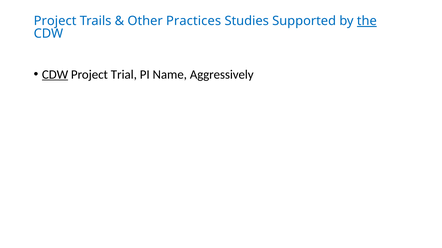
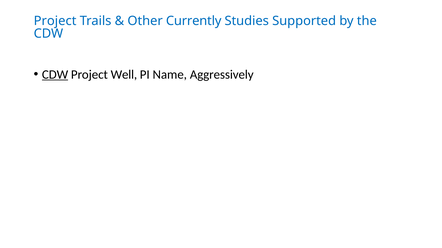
Practices: Practices -> Currently (194, 21)
the underline: present -> none (367, 21)
Trial: Trial -> Well (124, 75)
